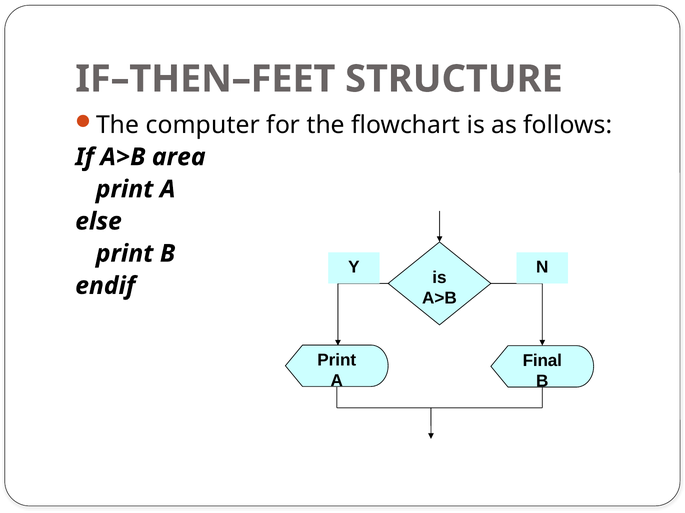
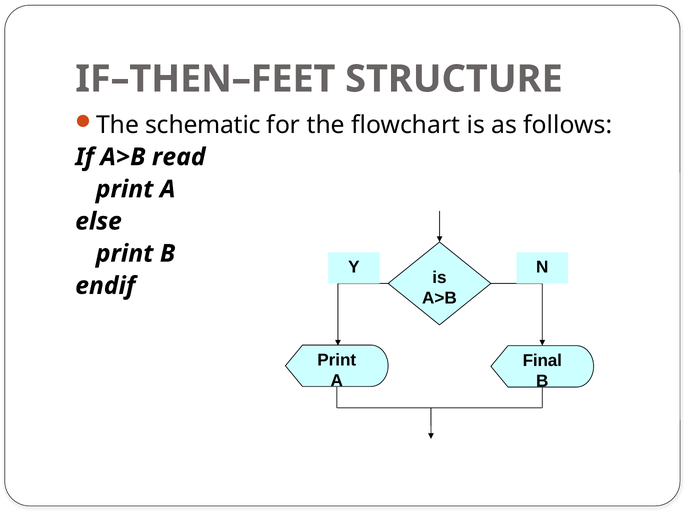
computer: computer -> schematic (203, 125)
area: area -> read (179, 157)
